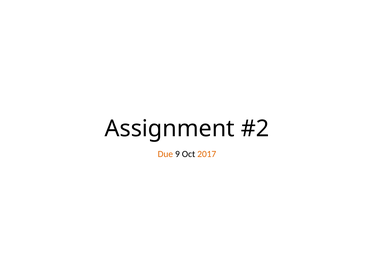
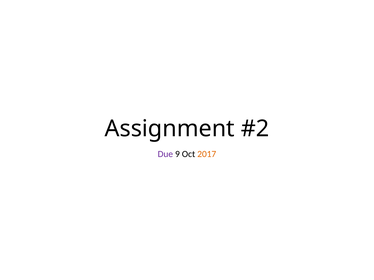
Due colour: orange -> purple (165, 154)
